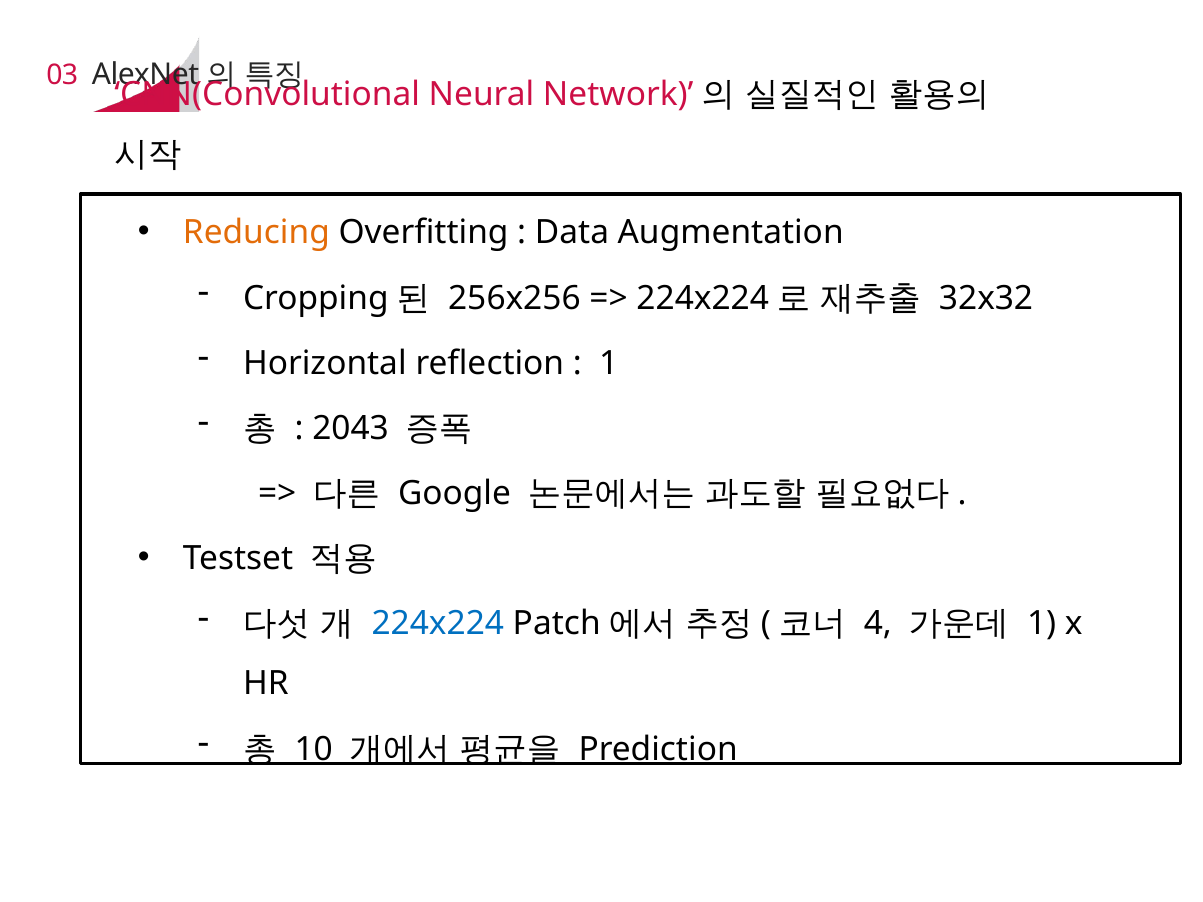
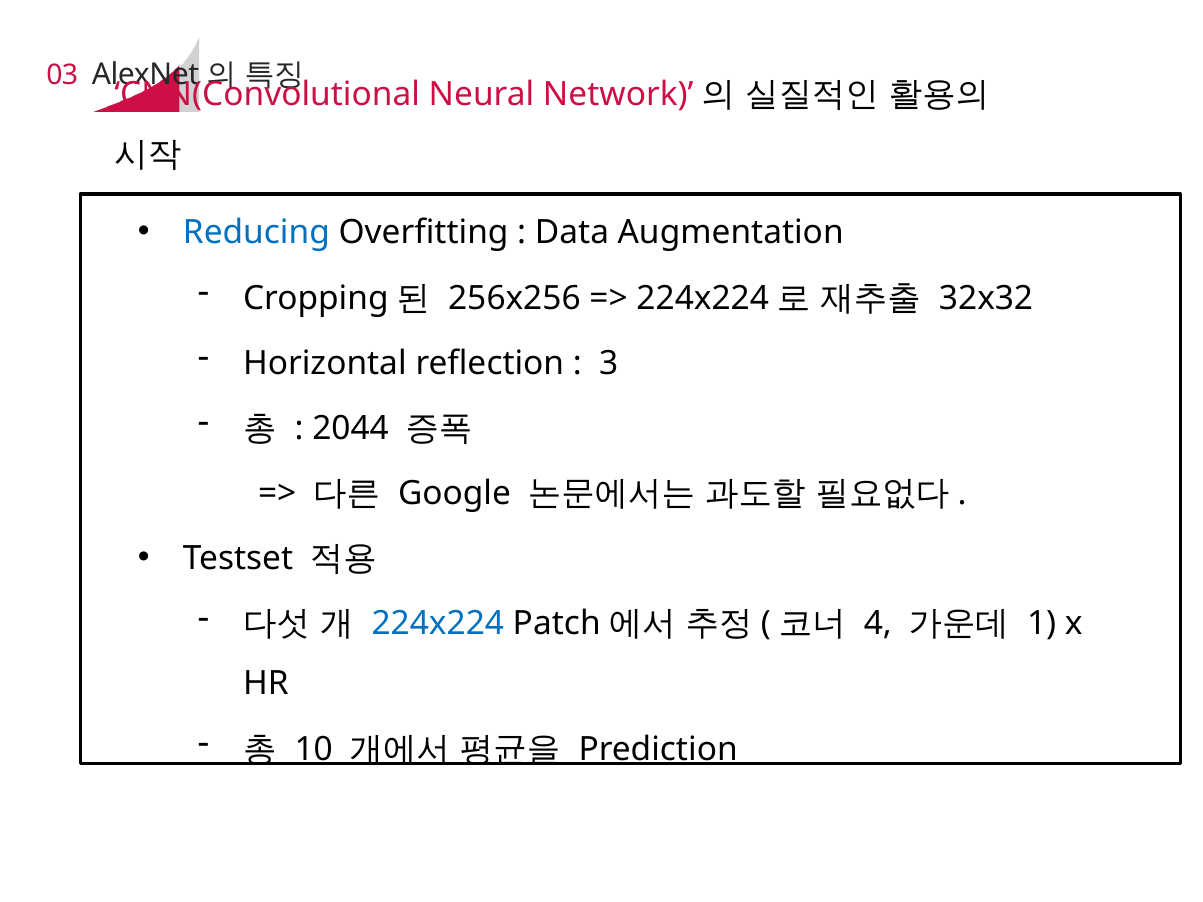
Reducing colour: orange -> blue (256, 233)
1: 1 -> 3 (609, 363)
2043: 2043 -> 2044 (351, 428)
